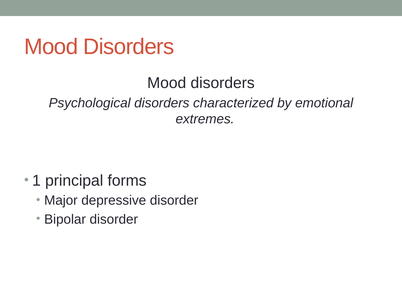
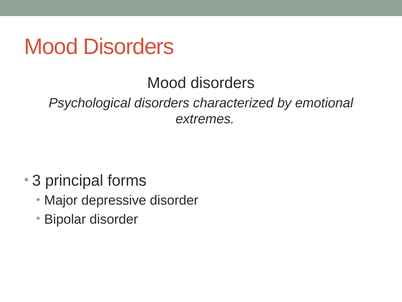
1: 1 -> 3 (36, 180)
